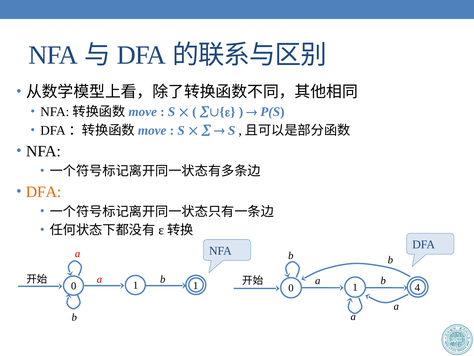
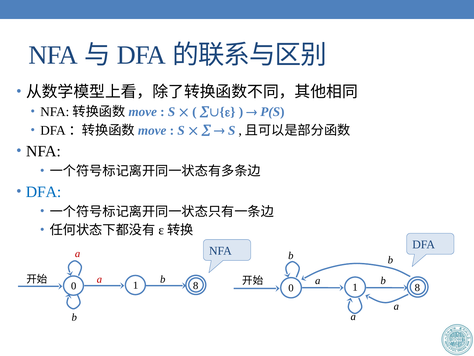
DFA colour: orange -> blue (44, 192)
1: 1 -> 8 (196, 285)
4: 4 -> 8 (417, 287)
